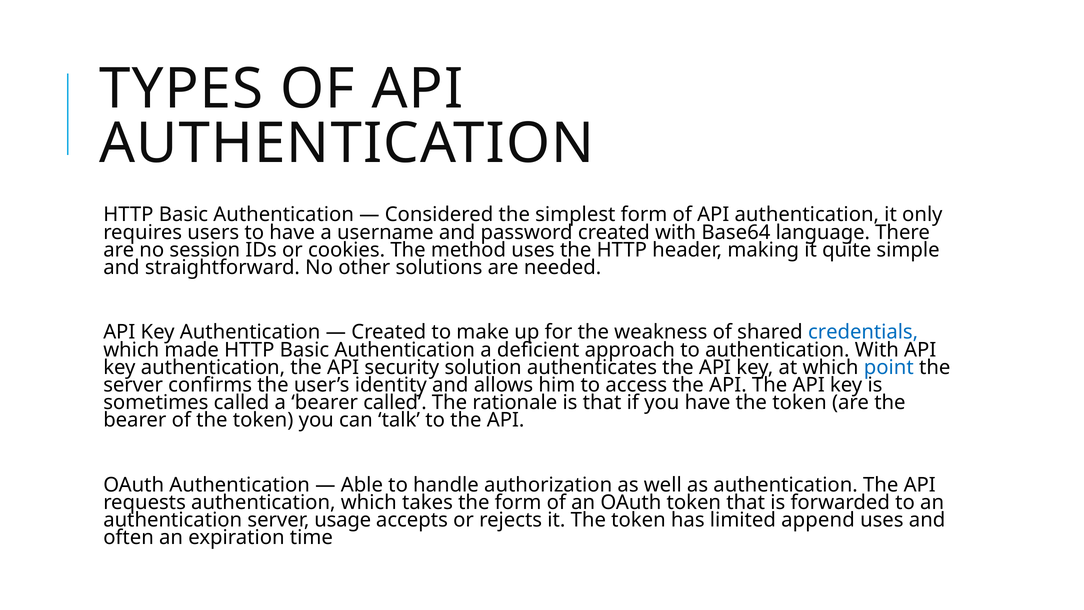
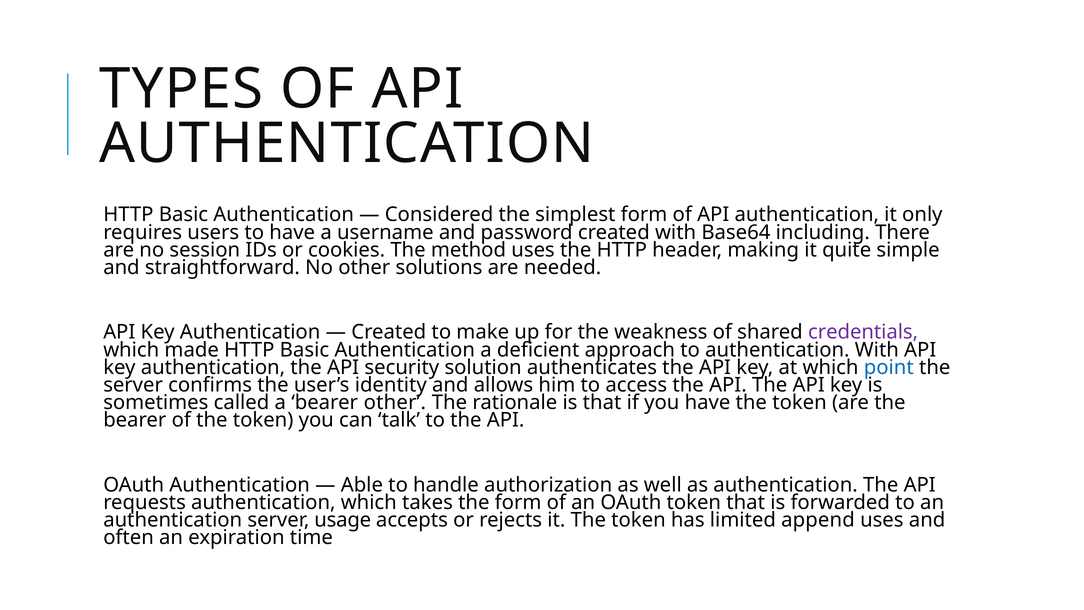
language: language -> including (823, 232)
credentials colour: blue -> purple (863, 332)
bearer called: called -> other (395, 402)
